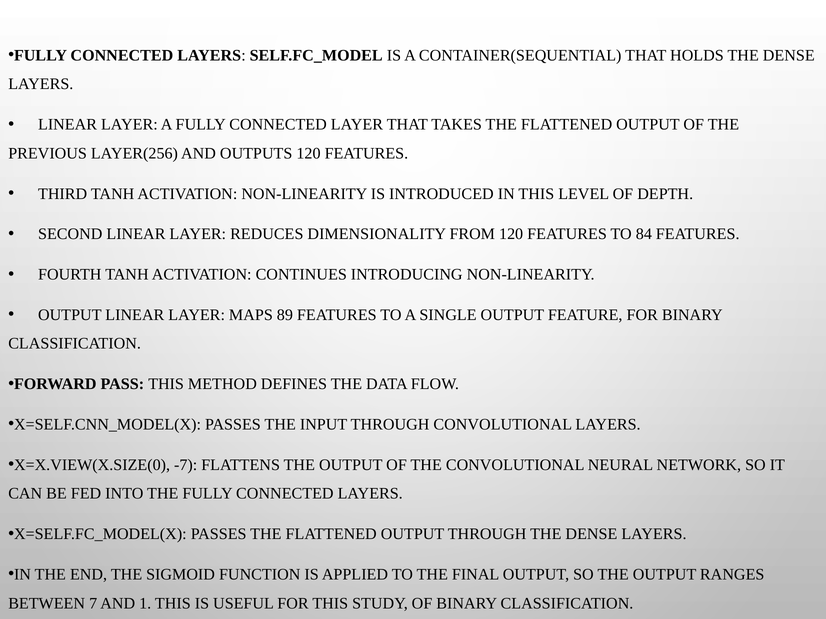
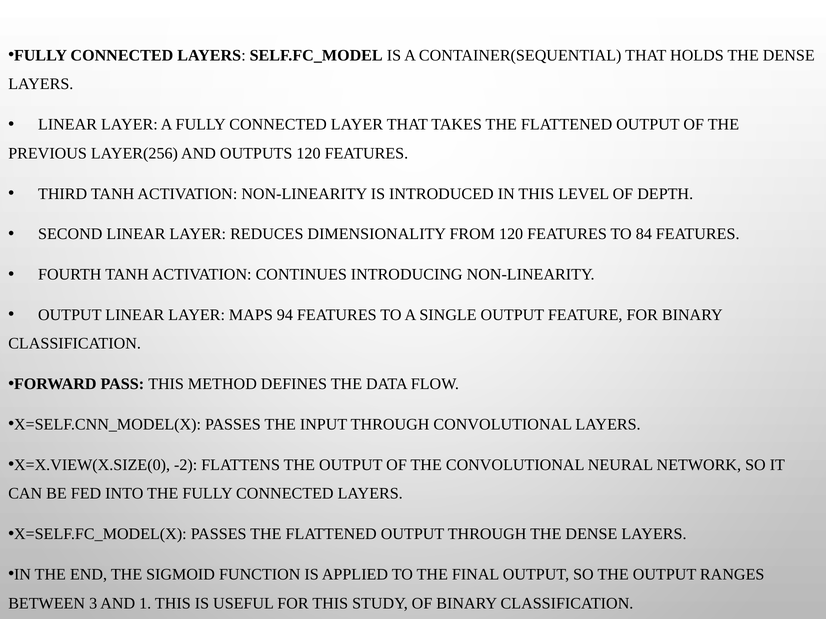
89: 89 -> 94 (285, 315)
-7: -7 -> -2 (186, 465)
7: 7 -> 3 (93, 604)
